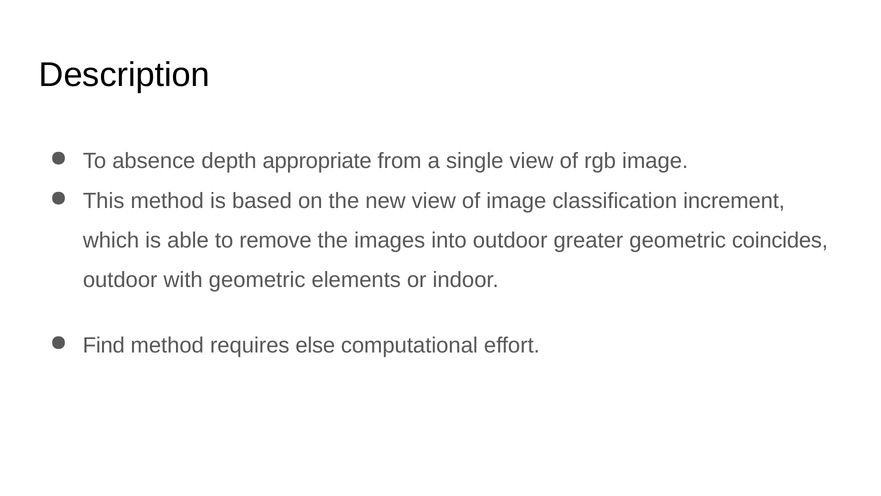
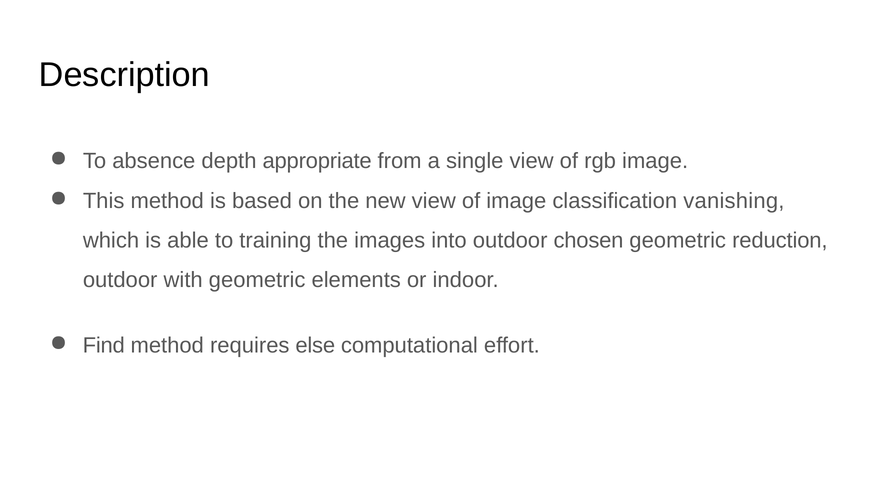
increment: increment -> vanishing (734, 201)
remove: remove -> training (275, 240)
greater: greater -> chosen (588, 240)
coincides: coincides -> reduction (780, 240)
